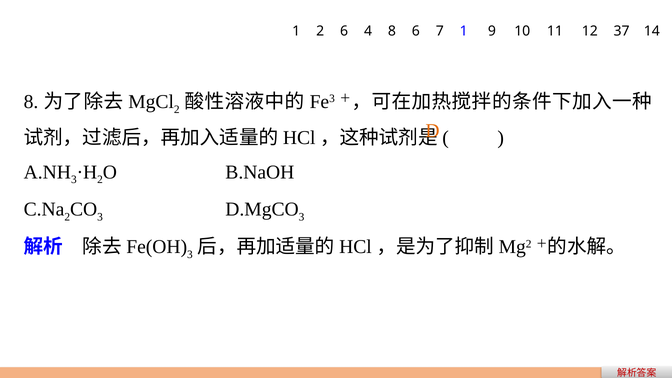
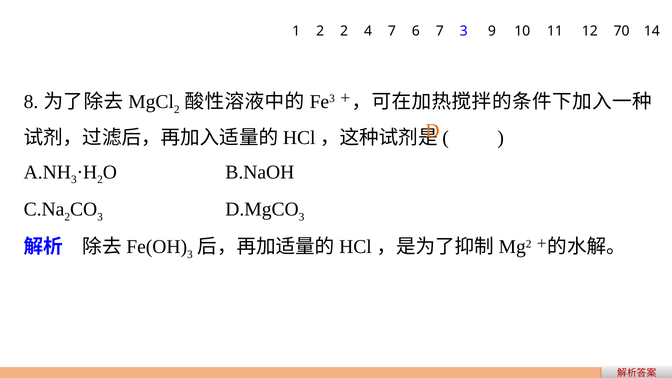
2 6: 6 -> 2 (344, 31)
4 8: 8 -> 7 (392, 31)
7 1: 1 -> 3 (464, 31)
37: 37 -> 70 (622, 31)
